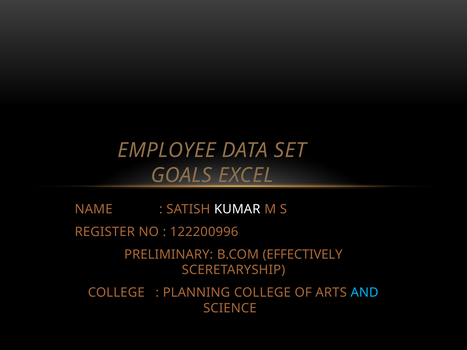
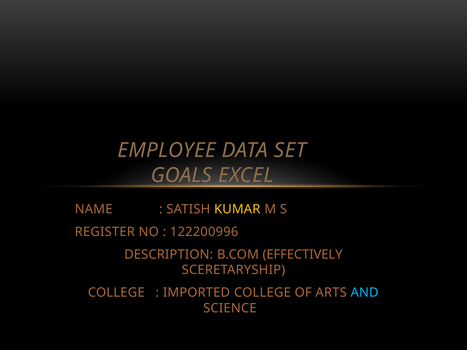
KUMAR colour: white -> yellow (237, 210)
PRELIMINARY: PRELIMINARY -> DESCRIPTION (169, 255)
PLANNING: PLANNING -> IMPORTED (196, 293)
